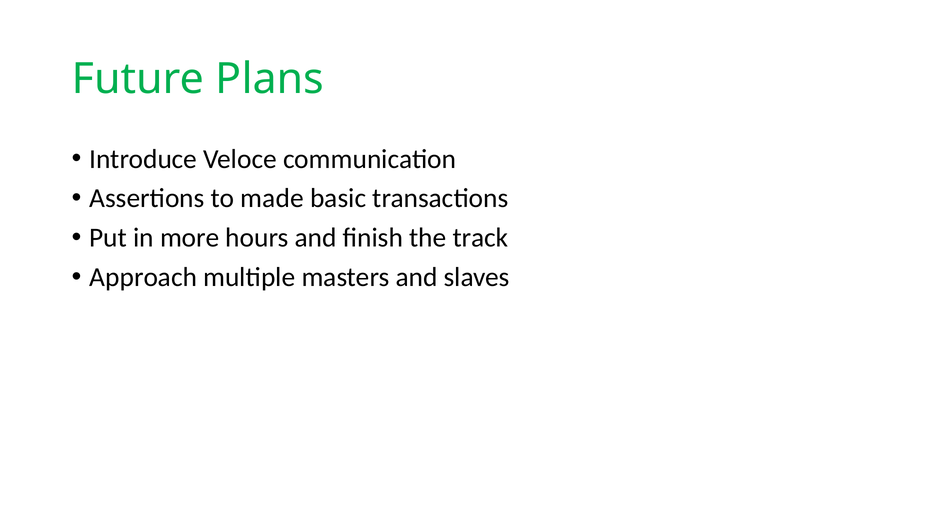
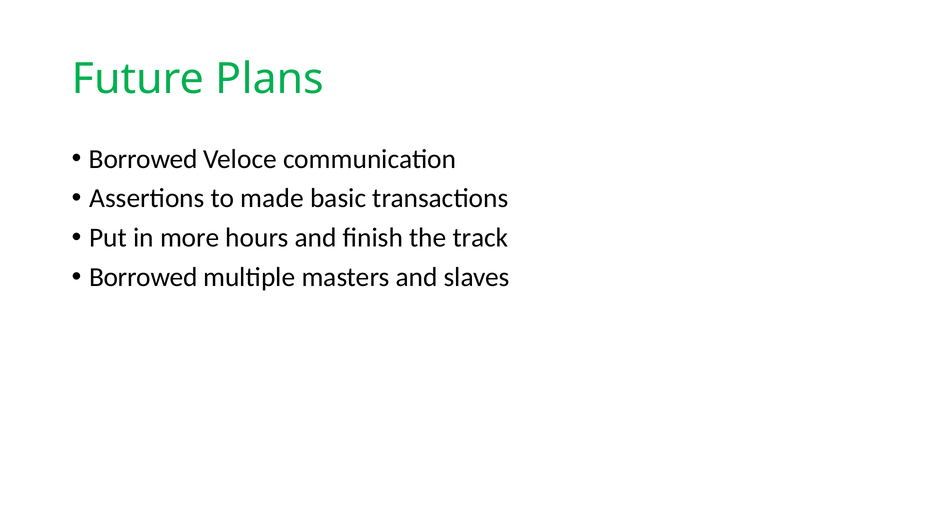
Introduce: Introduce -> Borrowed (143, 159)
Approach: Approach -> Borrowed (143, 277)
